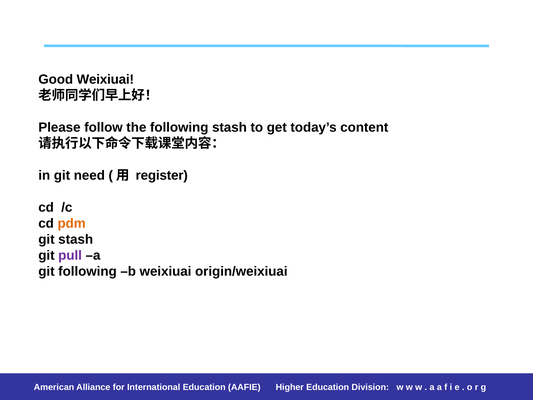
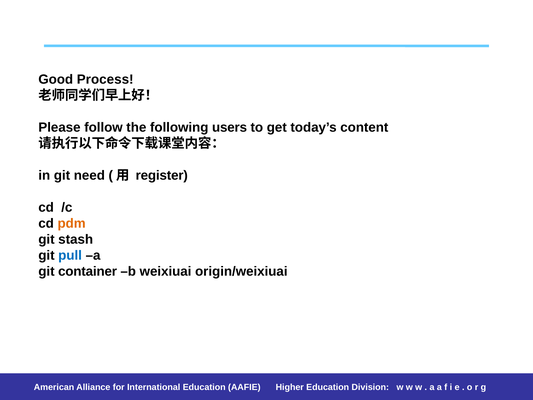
Good Weixiuai: Weixiuai -> Process (105, 80)
following stash: stash -> users (230, 128)
pull colour: purple -> blue (70, 255)
git following: following -> container (88, 271)
